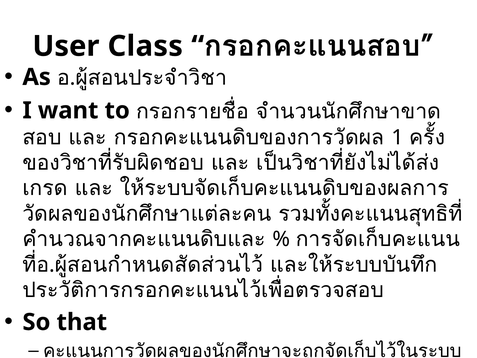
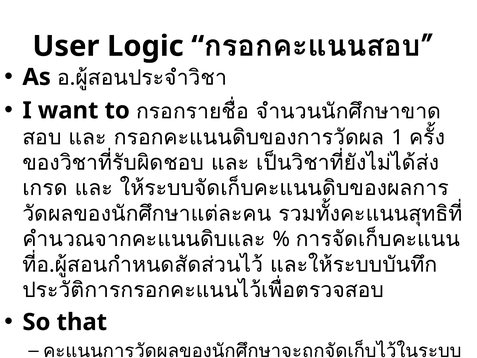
Class: Class -> Logic (145, 46)
